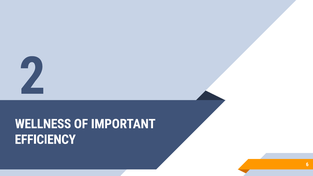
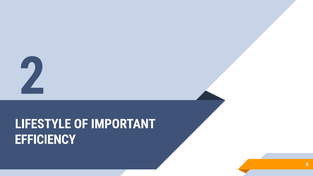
WELLNESS: WELLNESS -> LIFESTYLE (43, 124)
